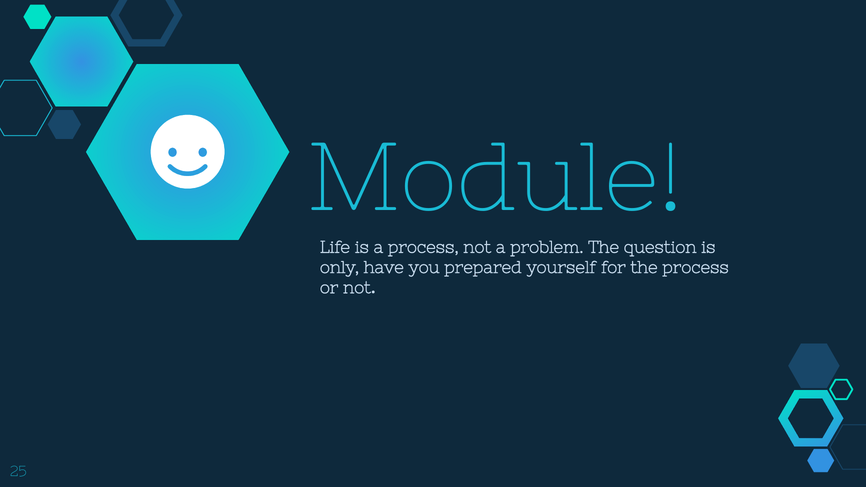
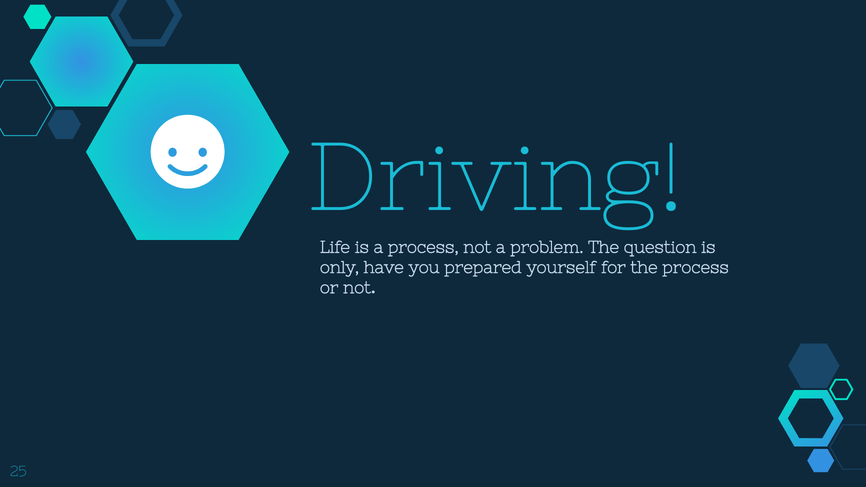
Module: Module -> Driving (496, 178)
